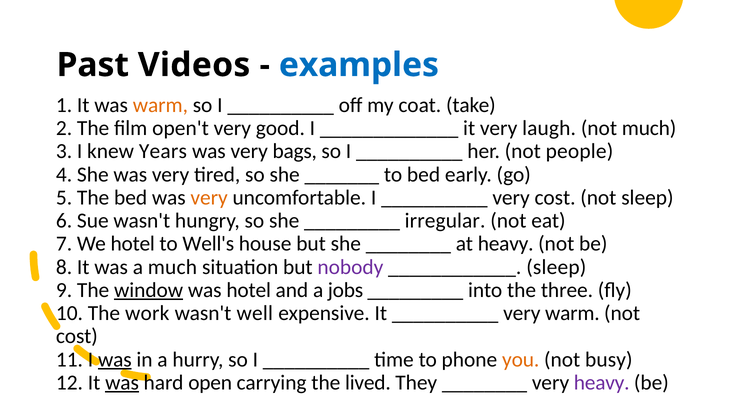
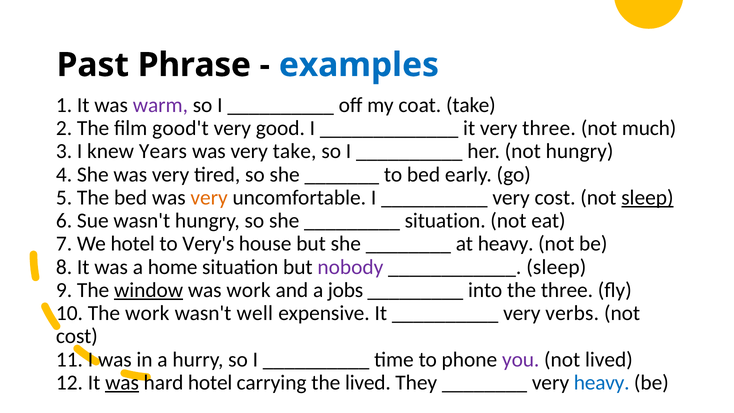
Videos: Videos -> Phrase (194, 65)
warm colour: orange -> purple (160, 105)
open't: open't -> good't (180, 128)
very laugh: laugh -> three (549, 128)
very bags: bags -> take (295, 151)
not people: people -> hungry (580, 151)
sleep underline: none -> present (647, 198)
irregular: irregular -> situation (445, 221)
Well's: Well's -> Very's (208, 244)
a much: much -> home (173, 267)
was hotel: hotel -> work (249, 290)
very warm: warm -> verbs (572, 313)
was underline: present -> none (115, 359)
you colour: orange -> purple (521, 359)
not busy: busy -> lived (609, 359)
hard open: open -> hotel (210, 383)
heavy colour: purple -> blue (602, 383)
